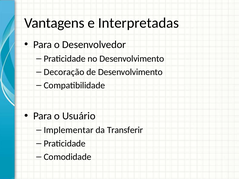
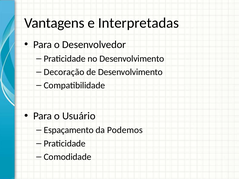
Implementar: Implementar -> Espaçamento (69, 130)
Transferir: Transferir -> Podemos (125, 130)
